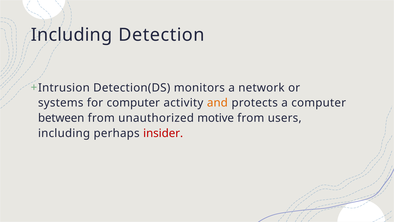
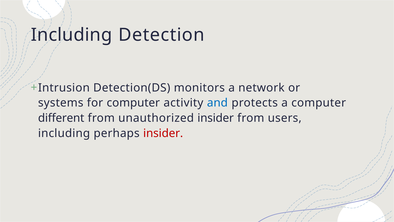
and colour: orange -> blue (217, 103)
between: between -> different (61, 118)
unauthorized motive: motive -> insider (216, 118)
